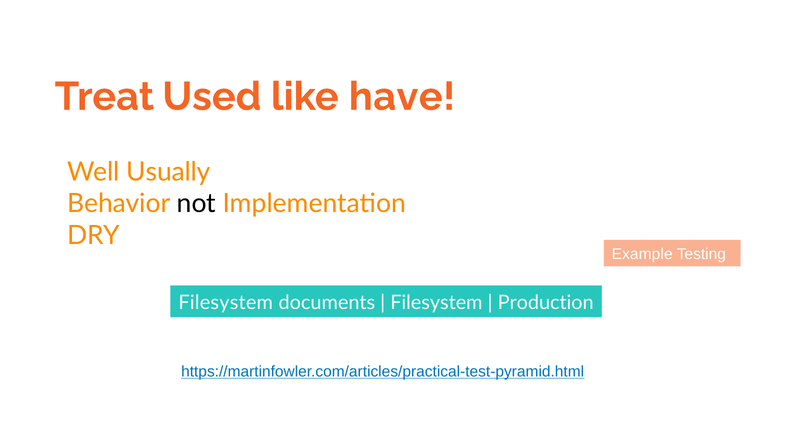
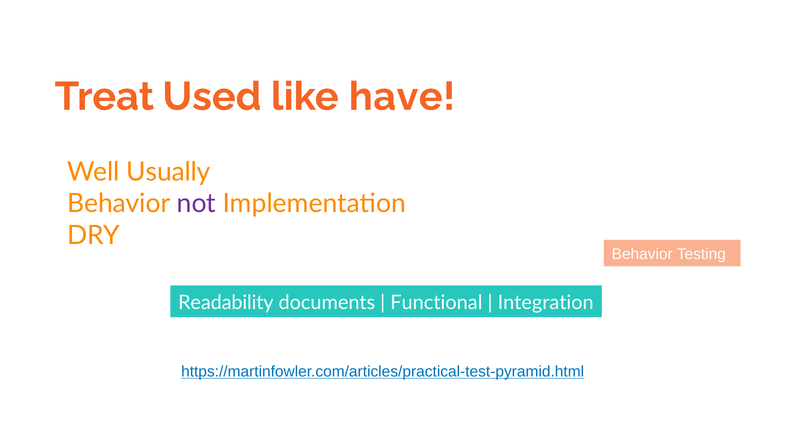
not colour: black -> purple (196, 203)
Example: Example -> Behavior (642, 254)
Filesystem: Filesystem -> Readability (226, 303)
Filesystem: Filesystem -> Functional (436, 303)
Production: Production -> Integration (546, 303)
